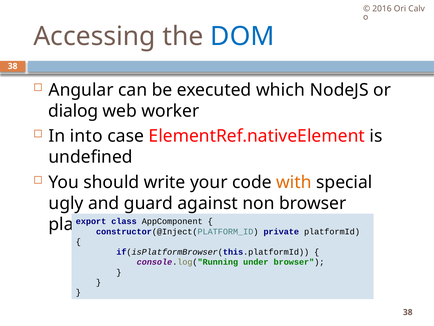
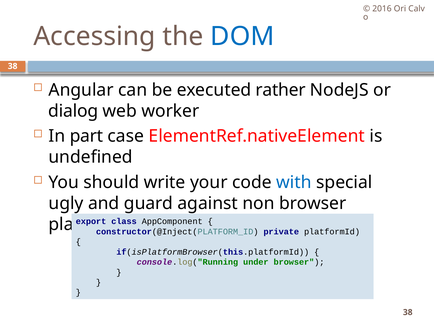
which: which -> rather (281, 90)
into: into -> part (87, 136)
with colour: orange -> blue (294, 182)
